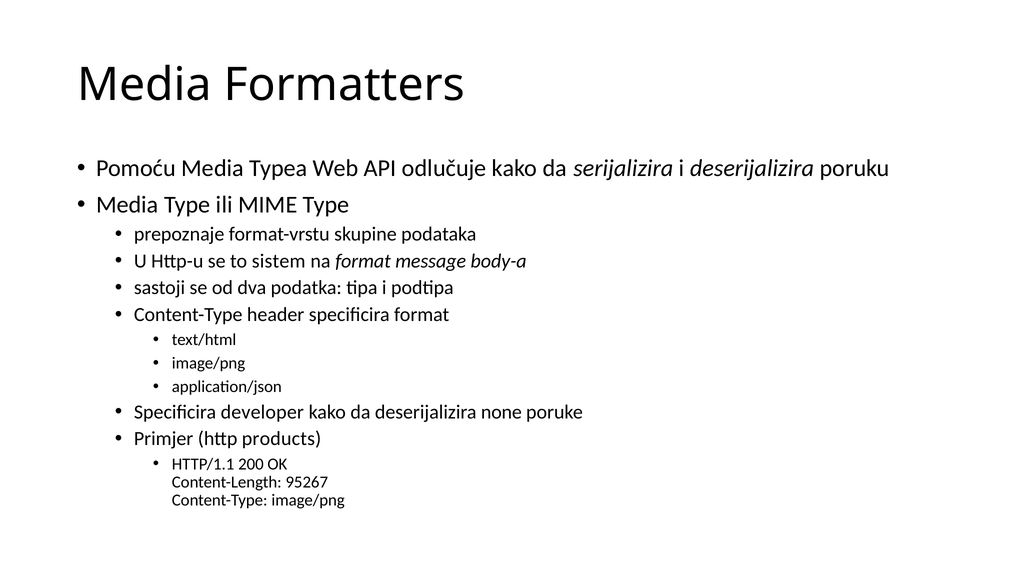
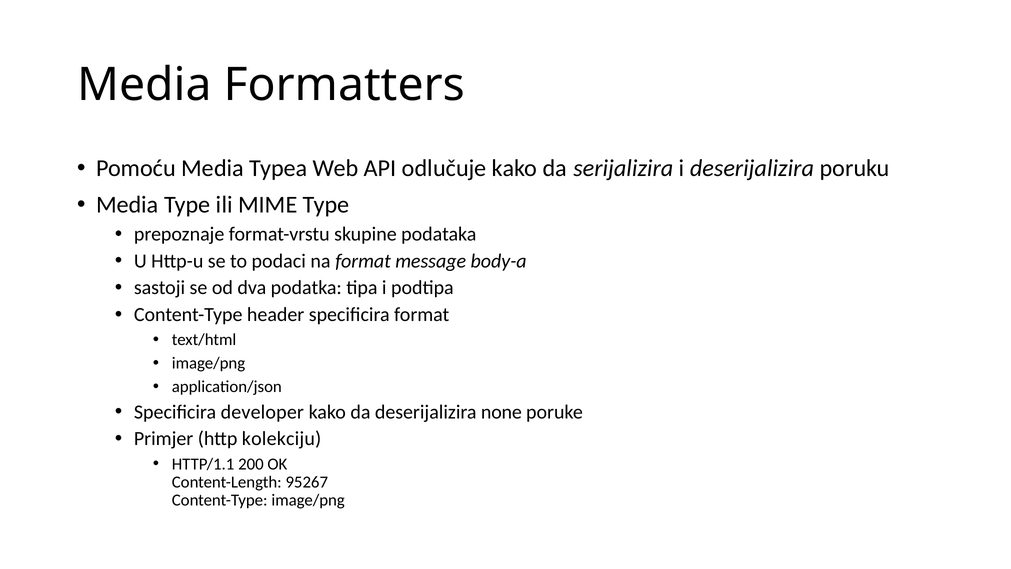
sistem: sistem -> podaci (279, 261)
products: products -> kolekciju (282, 439)
